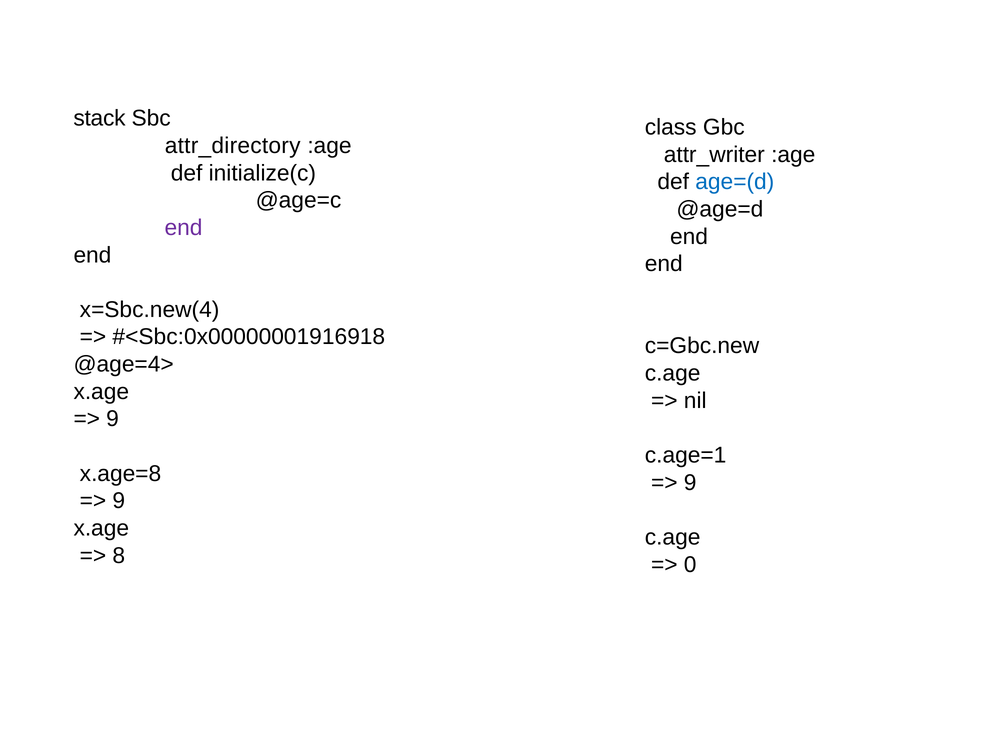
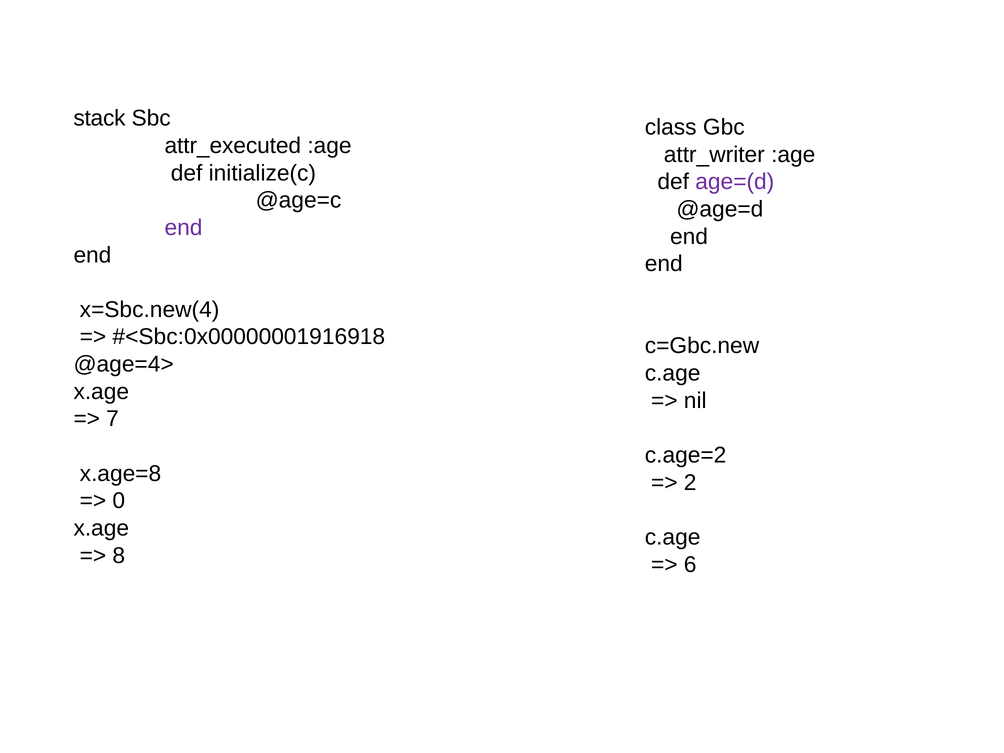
attr_directory: attr_directory -> attr_executed (233, 146)
age=(d colour: blue -> purple (735, 182)
9: 9 -> 7 (113, 419)
c.age=1: c.age=1 -> c.age=2 (686, 455)
9: 9 -> 2 (690, 482)
9: 9 -> 0 (119, 501)
0: 0 -> 6 (690, 564)
